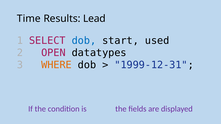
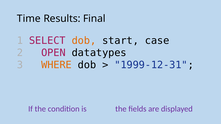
Lead: Lead -> Final (94, 19)
dob colour: blue -> orange (84, 41)
used: used -> case (157, 41)
